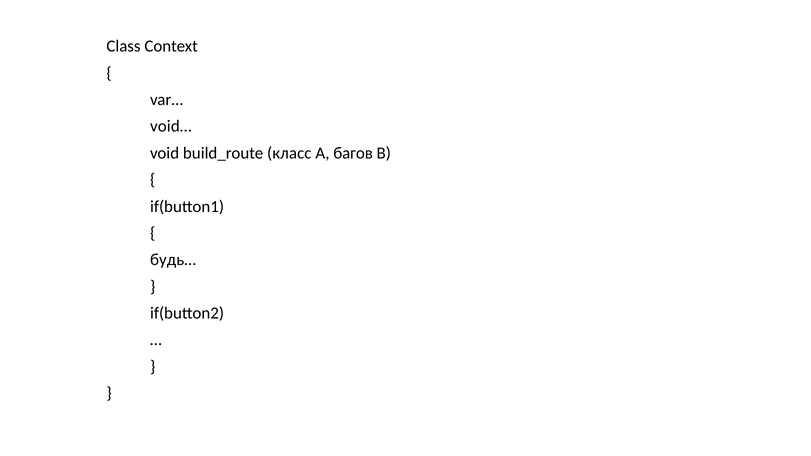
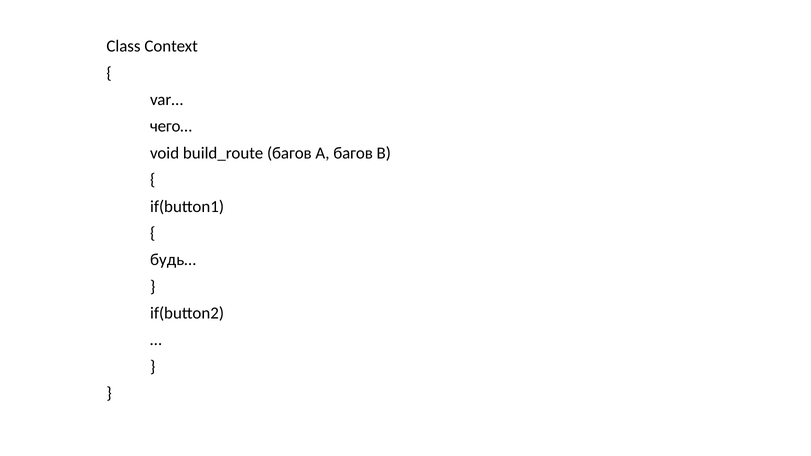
void…: void… -> чего… (171, 126)
build_route класс: класс -> багов (289, 153)
